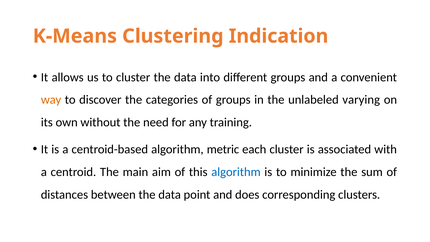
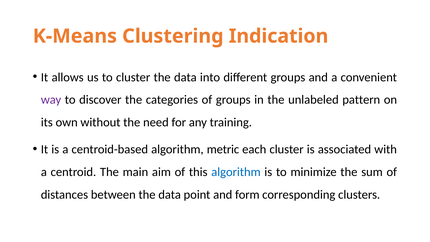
way colour: orange -> purple (51, 100)
varying: varying -> pattern (361, 100)
does: does -> form (247, 195)
